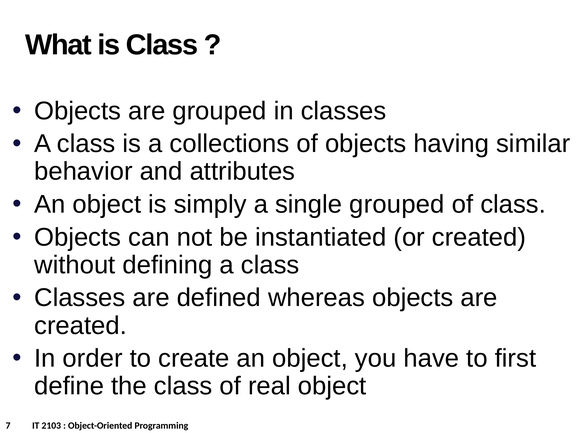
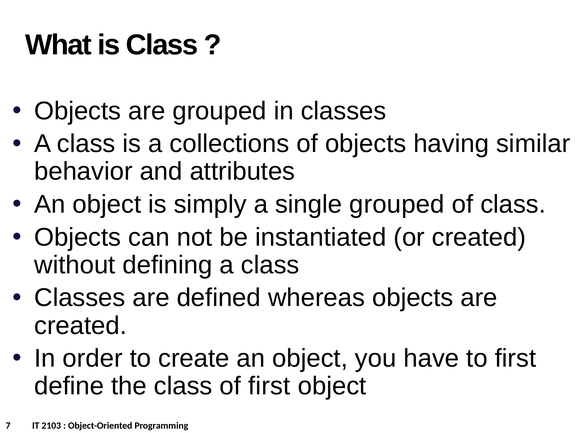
of real: real -> first (269, 386)
